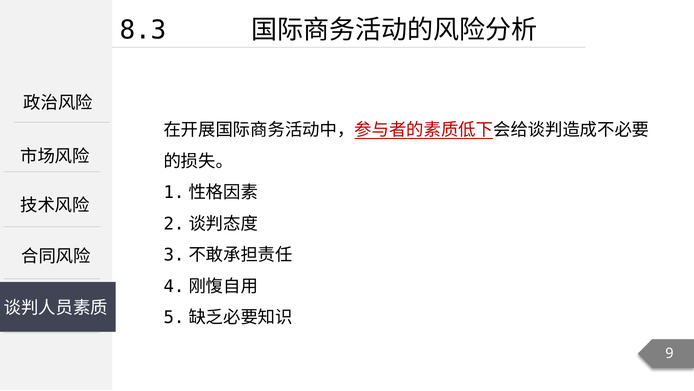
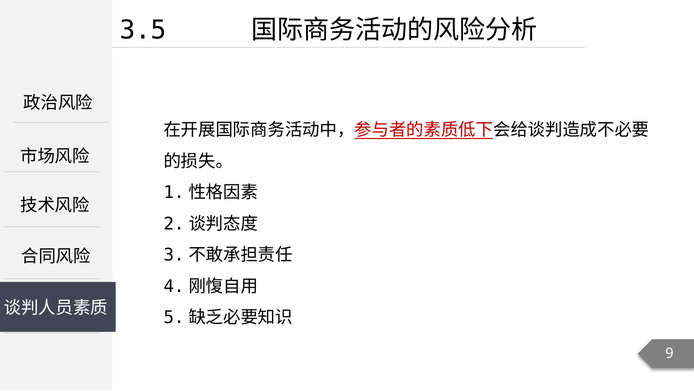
8.3: 8.3 -> 3.5 (143, 30)
